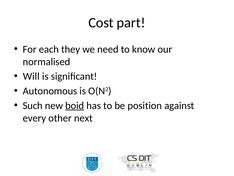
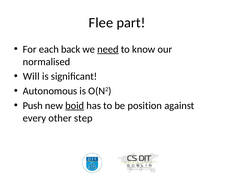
Cost: Cost -> Flee (101, 23)
they: they -> back (71, 49)
need underline: none -> present (108, 49)
Such: Such -> Push (33, 105)
next: next -> step (83, 118)
